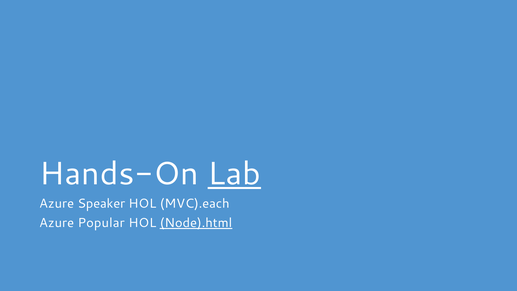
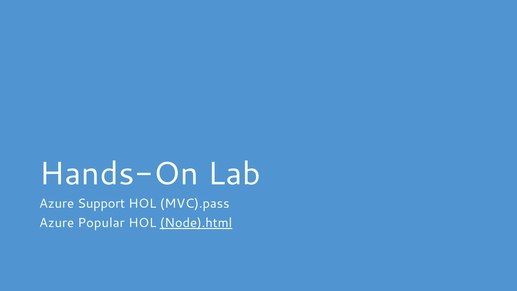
Lab underline: present -> none (234, 174)
Speaker: Speaker -> Support (101, 203)
MVC).each: MVC).each -> MVC).pass (195, 203)
